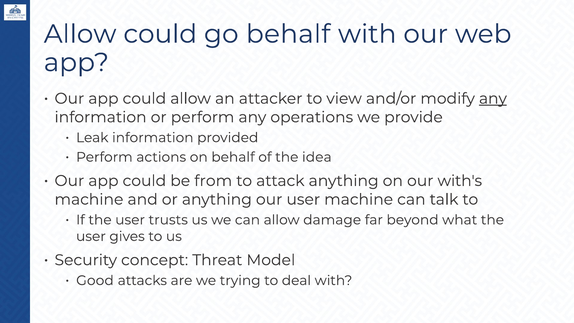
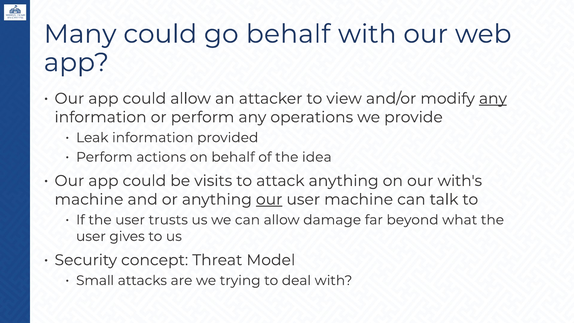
Allow: Allow -> Many (80, 34)
from: from -> visits (213, 181)
our underline: none -> present (269, 199)
Good: Good -> Small (95, 280)
